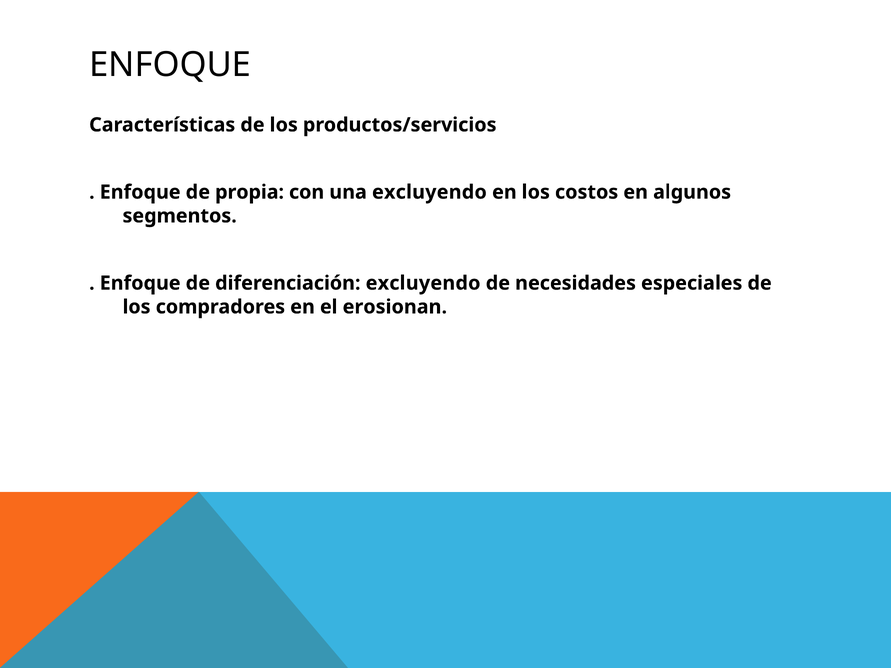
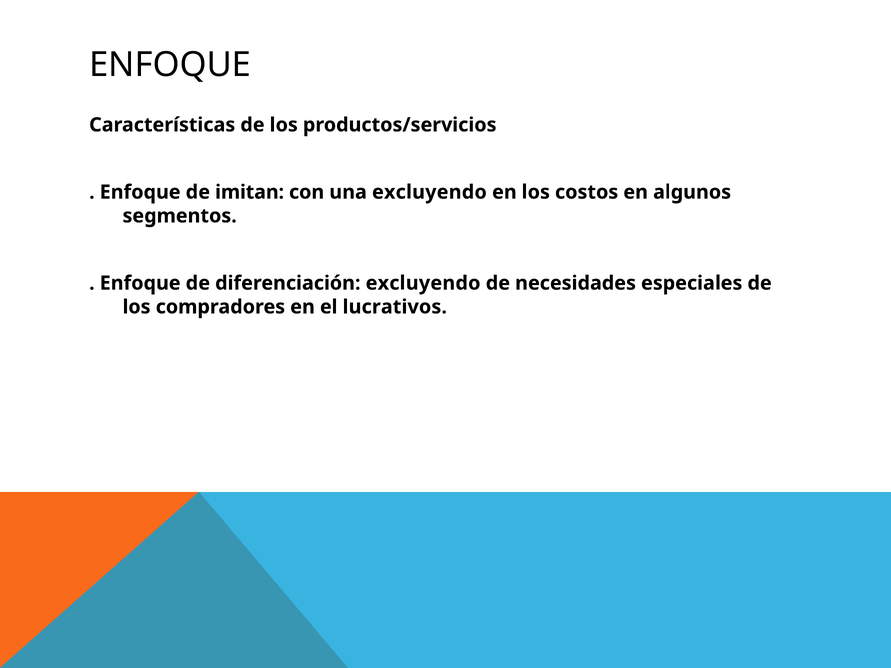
propia: propia -> imitan (250, 192)
erosionan: erosionan -> lucrativos (395, 307)
